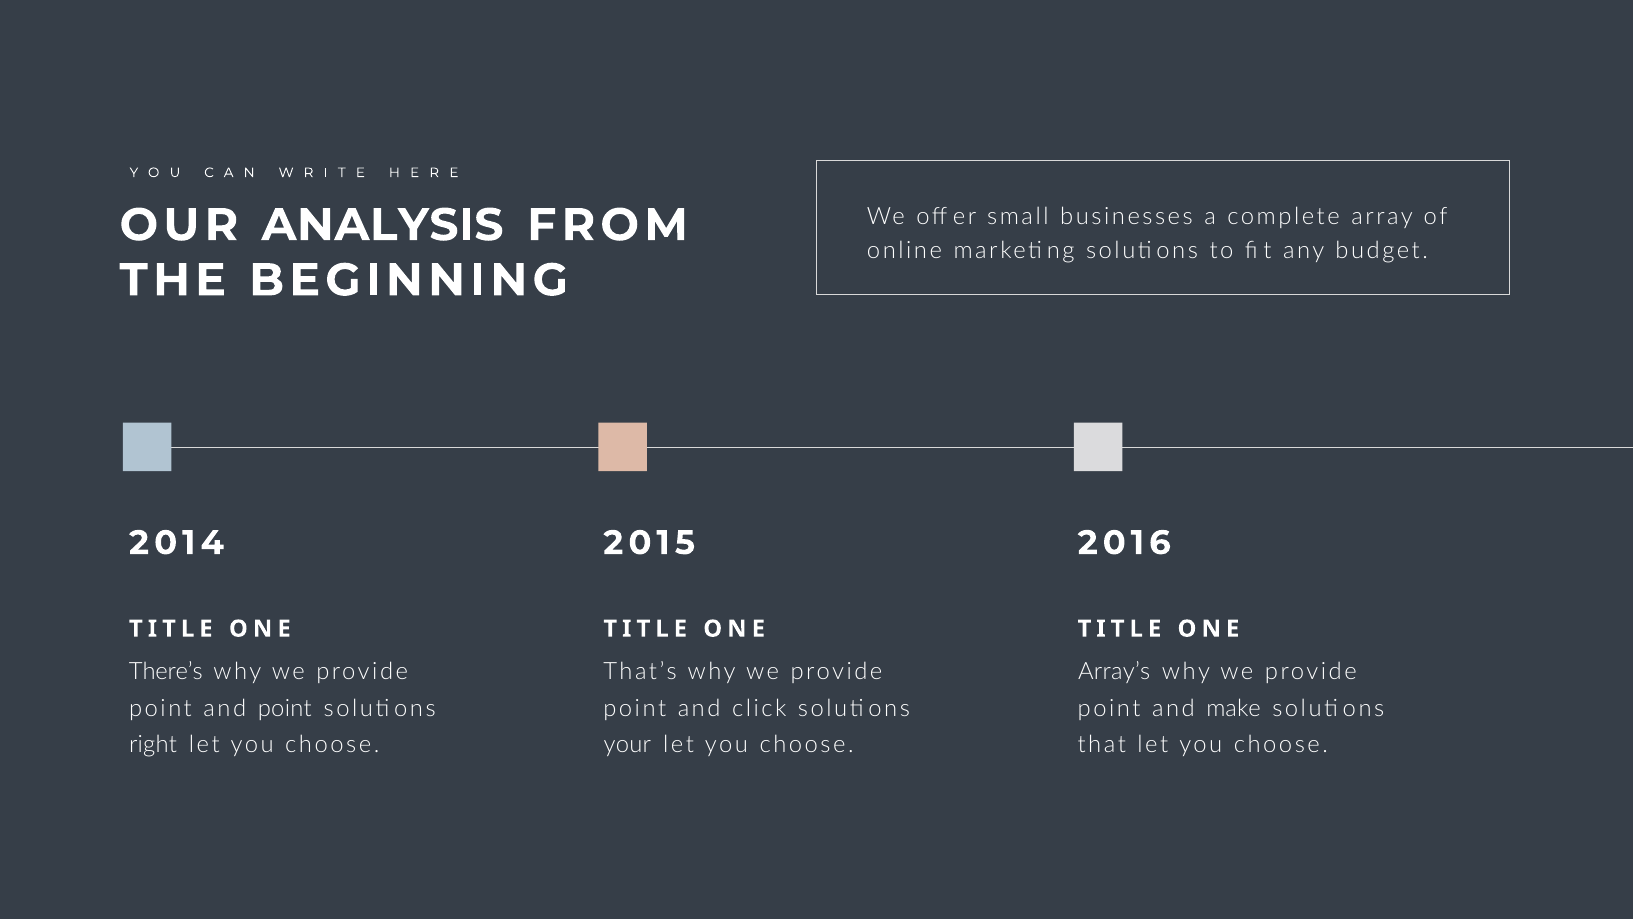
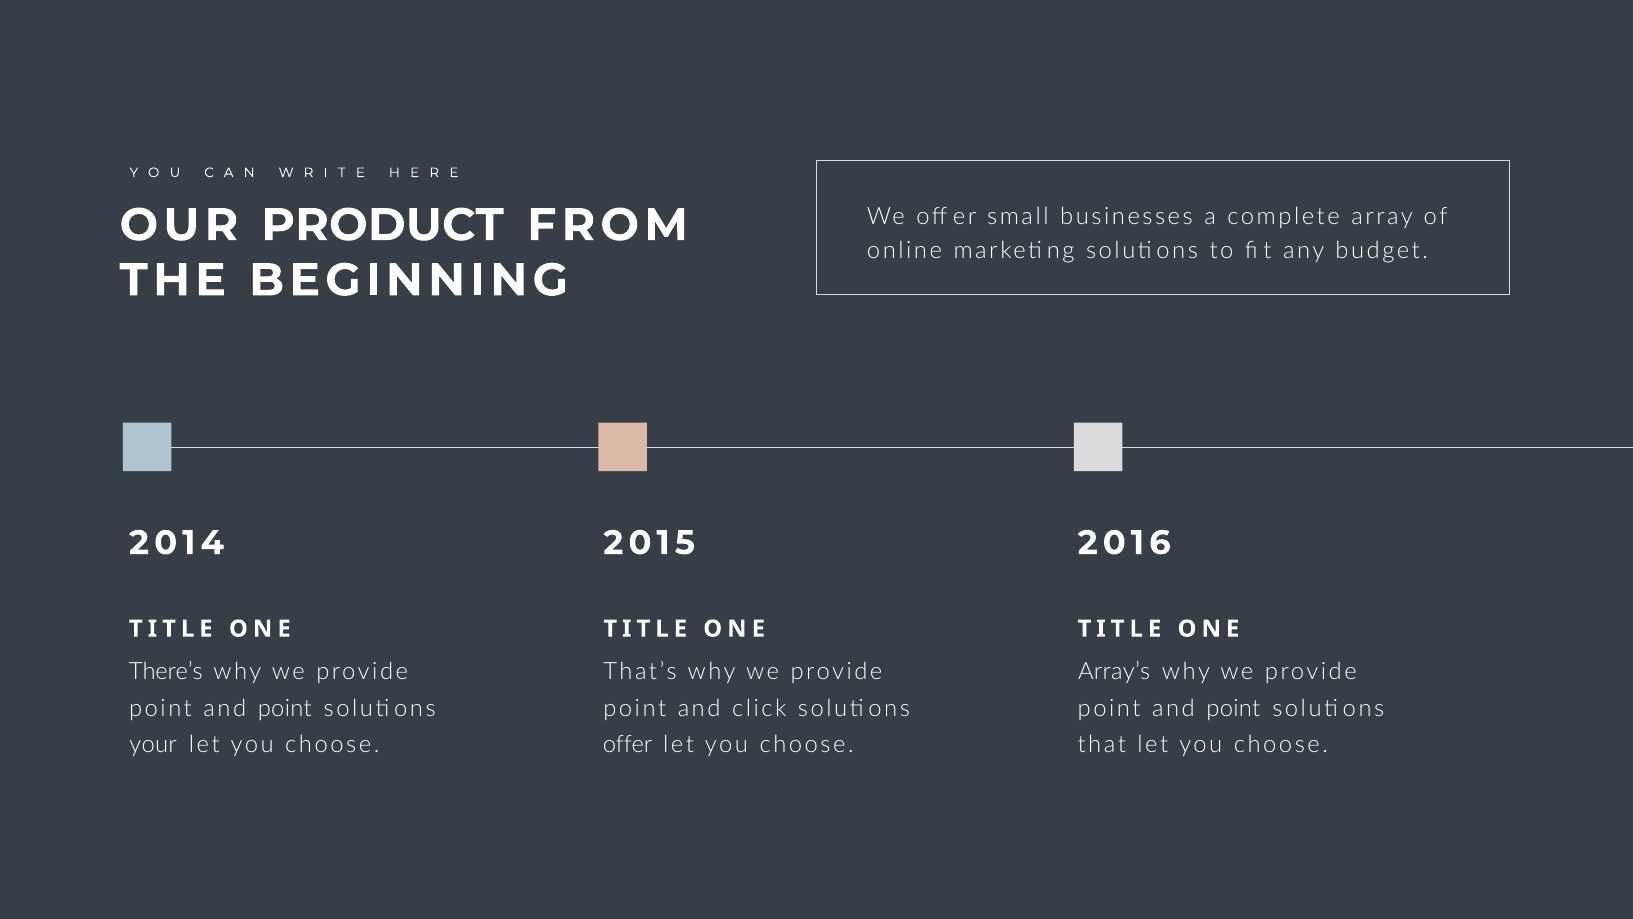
ANALYSIS: ANALYSIS -> PRODUCT (383, 225)
make: make -> point (1233, 708)
right: right -> your (153, 745)
your: your -> offer (628, 745)
